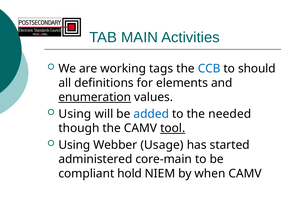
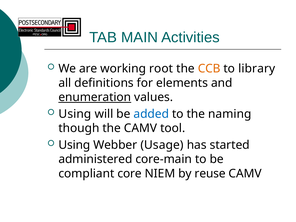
tags: tags -> root (161, 69)
CCB colour: blue -> orange (209, 69)
should: should -> library (257, 69)
needed: needed -> naming (230, 114)
tool underline: present -> none (173, 128)
hold: hold -> core (130, 174)
when: when -> reuse (210, 174)
